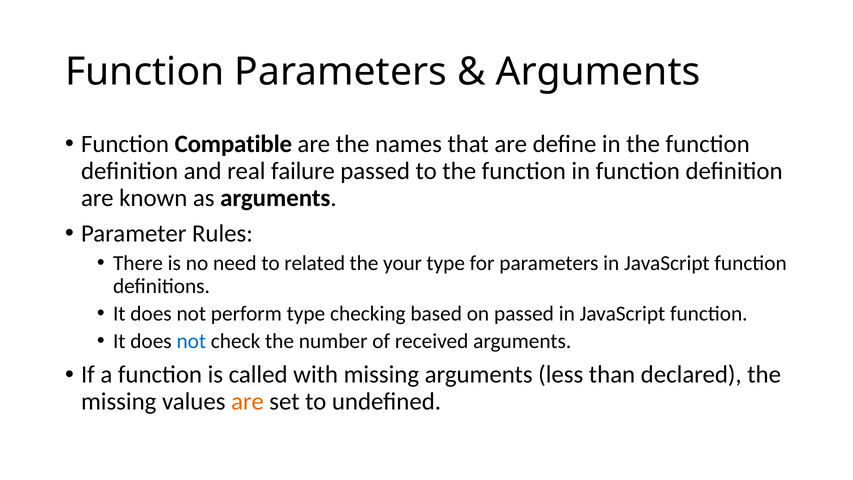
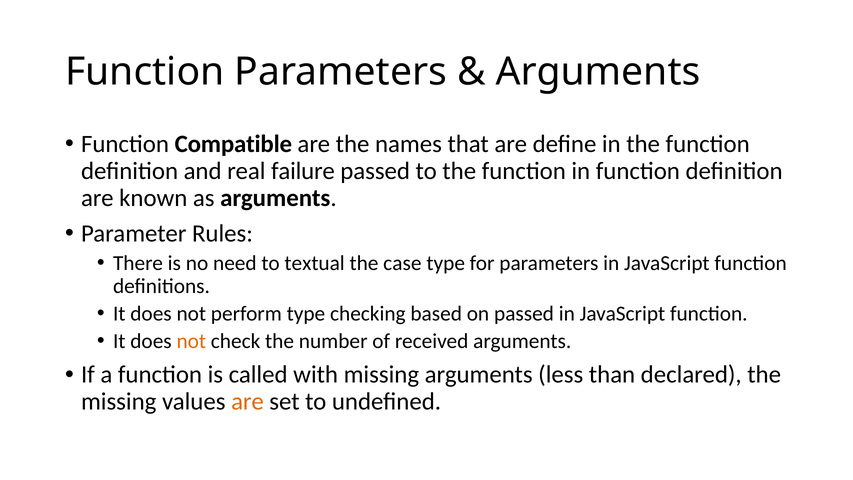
related: related -> textual (315, 263)
your: your -> case (402, 263)
not colour: blue -> orange (191, 341)
